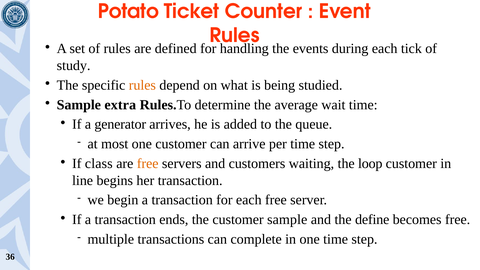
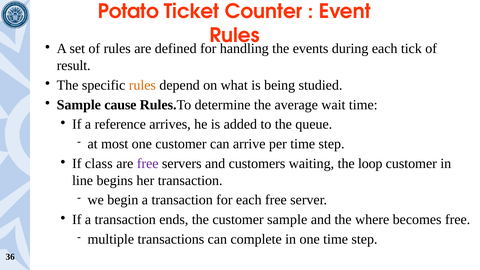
study: study -> result (74, 66)
extra: extra -> cause (120, 105)
generator: generator -> reference (120, 124)
free colour: orange -> purple (148, 164)
define: define -> where (372, 220)
